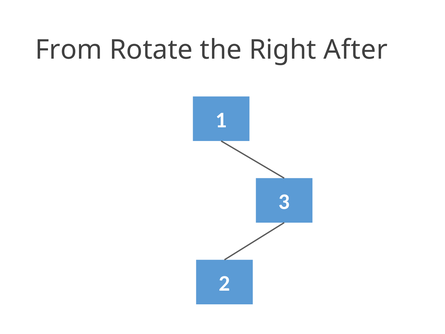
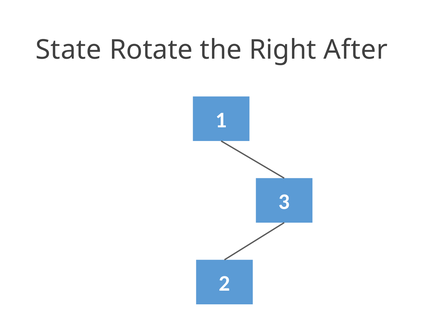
From: From -> State (69, 50)
